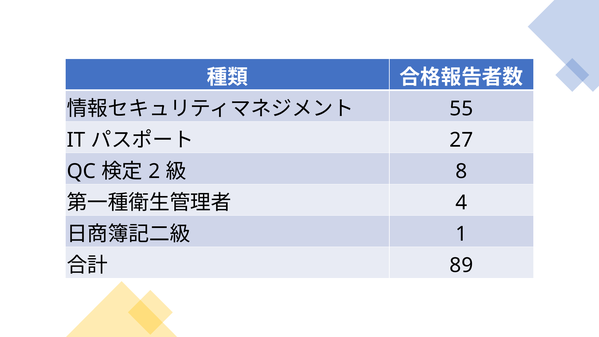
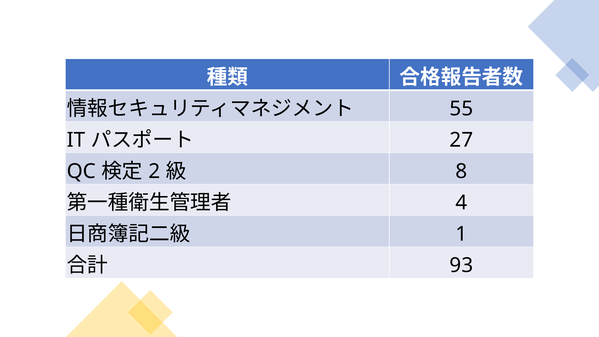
89: 89 -> 93 (461, 265)
